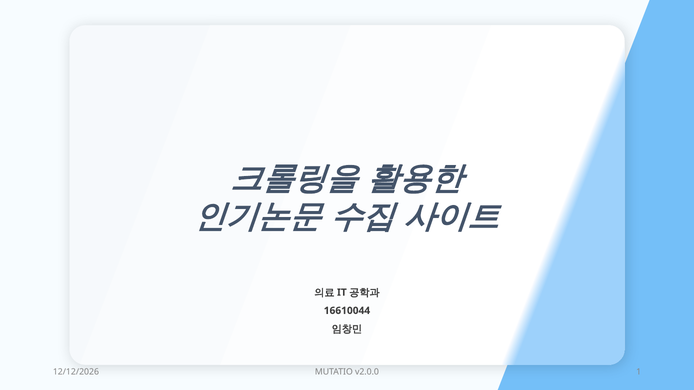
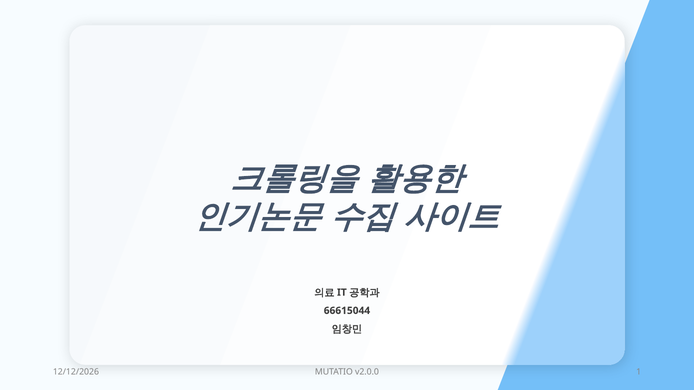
16610044: 16610044 -> 66615044 (347, 311)
